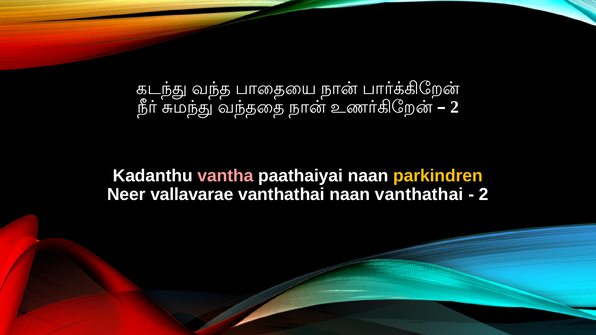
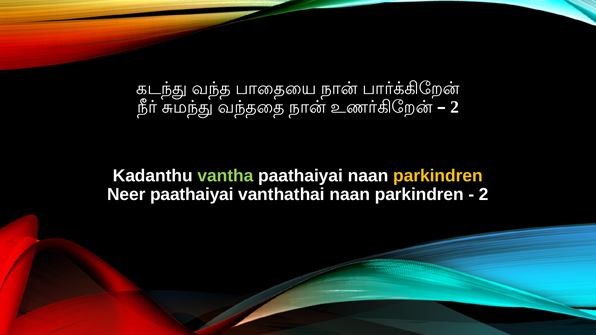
vantha colour: pink -> light green (226, 176)
Neer vallavarae: vallavarae -> paathaiyai (192, 195)
vanthathai naan vanthathai: vanthathai -> parkindren (419, 195)
